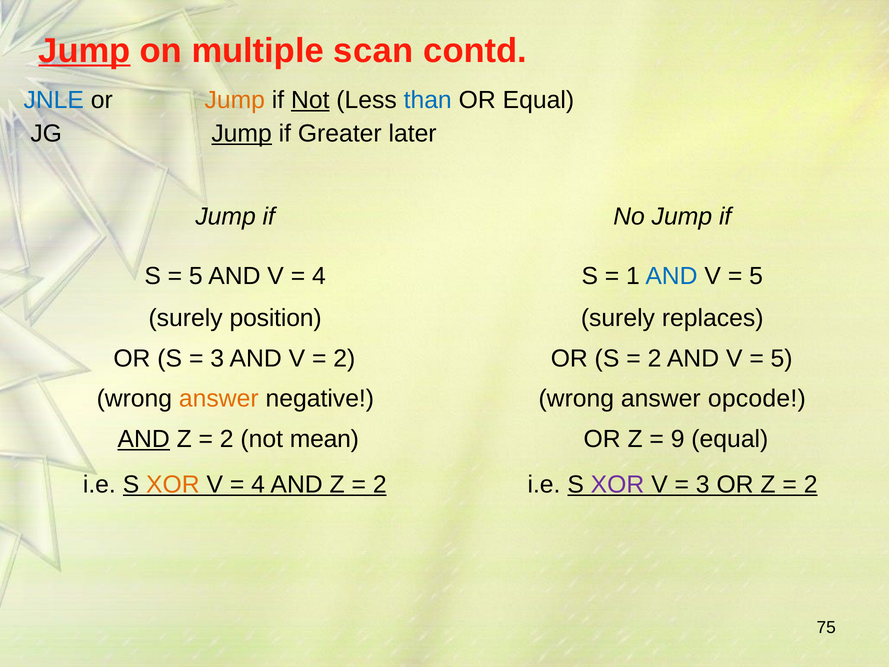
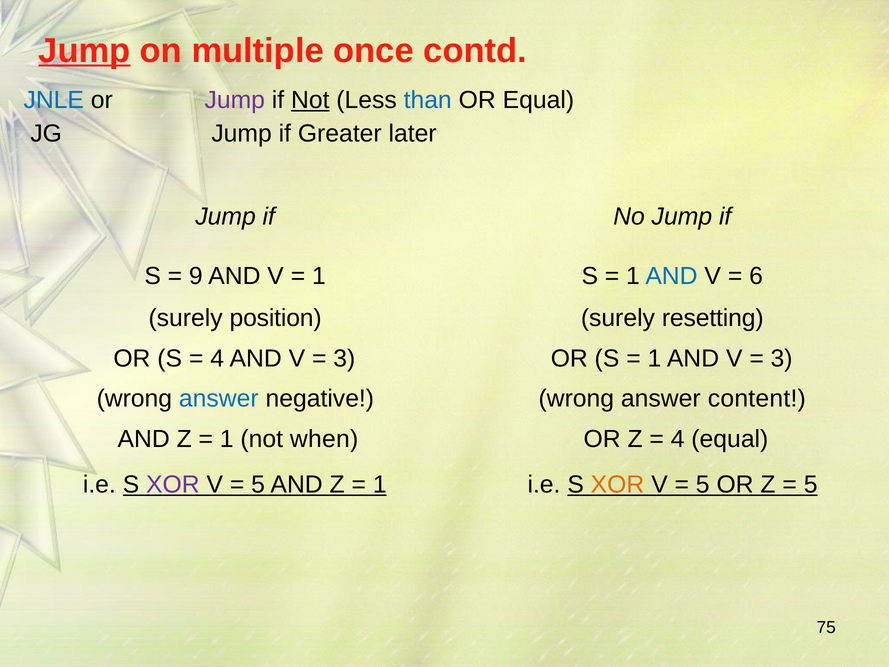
scan: scan -> once (374, 51)
Jump colour: orange -> purple (235, 100)
Jump underline: present -> none (242, 133)
5: 5 -> 9 (196, 276)
4: 4 -> 1 (319, 276)
5: 5 -> 6 (756, 276)
replaces: replaces -> resetting (713, 318)
3: 3 -> 4 (217, 358)
2: 2 -> 3 (344, 358)
2: 2 -> 1 (655, 358)
5: 5 -> 3 (782, 358)
answer colour: orange -> blue (219, 399)
opcode: opcode -> content (757, 399)
AND underline: present -> none (144, 439)
2: 2 -> 1 (227, 439)
mean: mean -> when (324, 439)
9: 9 -> 4 (678, 439)
XOR colour: orange -> purple (173, 484)
4: 4 -> 5 (258, 484)
2: 2 -> 1 (380, 484)
XOR colour: purple -> orange (618, 484)
3: 3 -> 5 (703, 484)
2: 2 -> 5 (811, 484)
